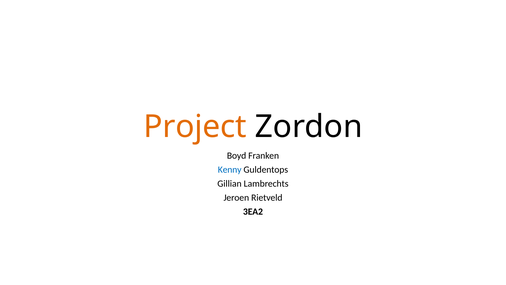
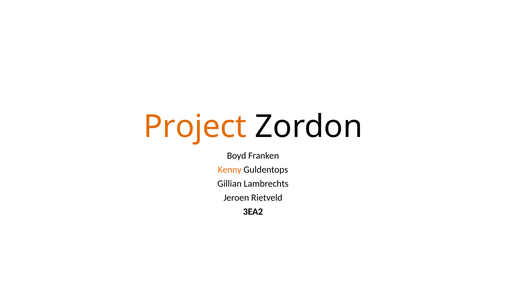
Kenny colour: blue -> orange (230, 170)
